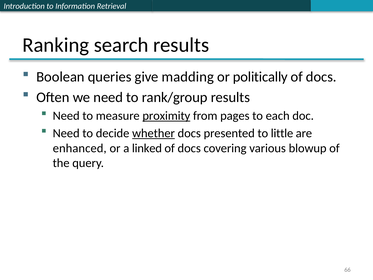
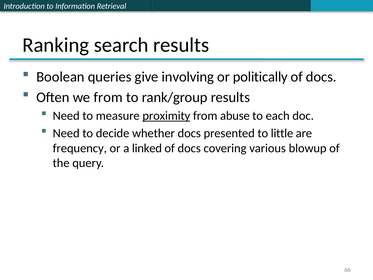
madding: madding -> involving (188, 77)
we need: need -> from (108, 97)
pages: pages -> abuse (235, 116)
whether underline: present -> none (154, 133)
enhanced: enhanced -> frequency (80, 148)
